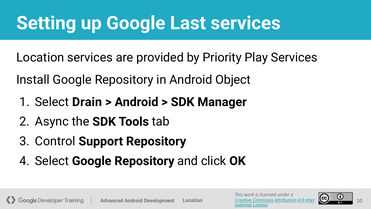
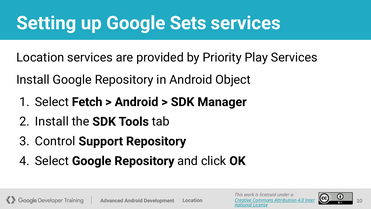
Last: Last -> Sets (188, 23)
Drain: Drain -> Fetch (87, 102)
Async: Async -> Install (52, 121)
